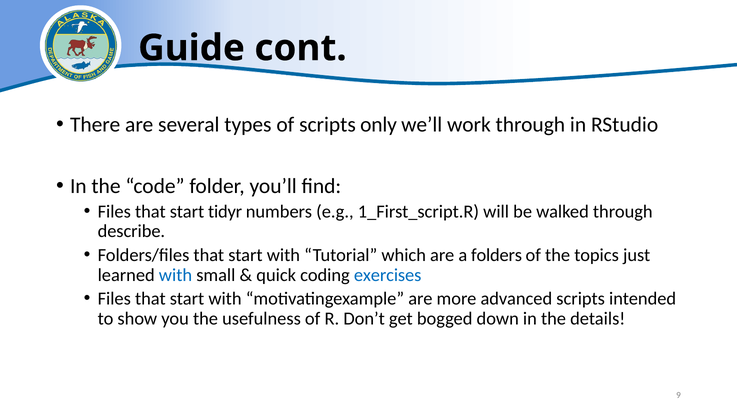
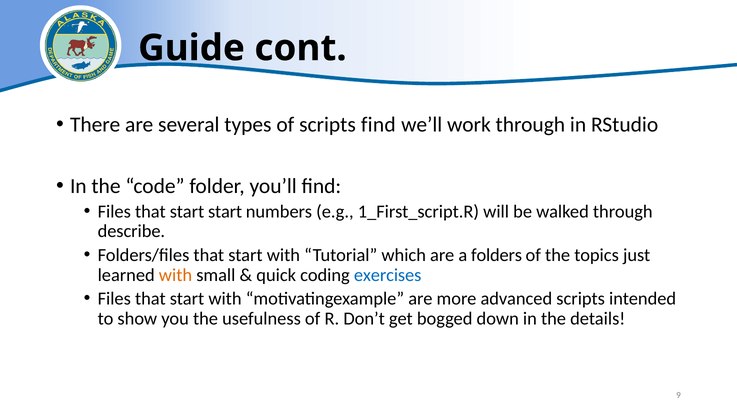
scripts only: only -> find (378, 125)
start tidyr: tidyr -> start (225, 212)
with colour: blue -> orange (175, 275)
